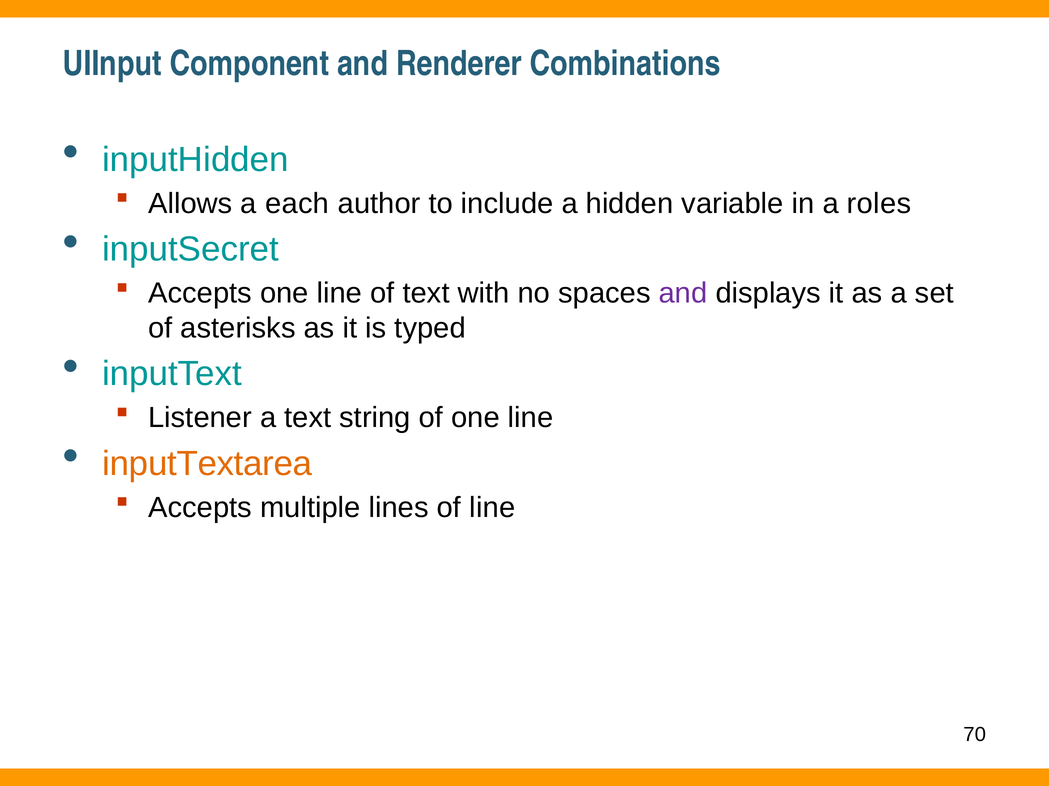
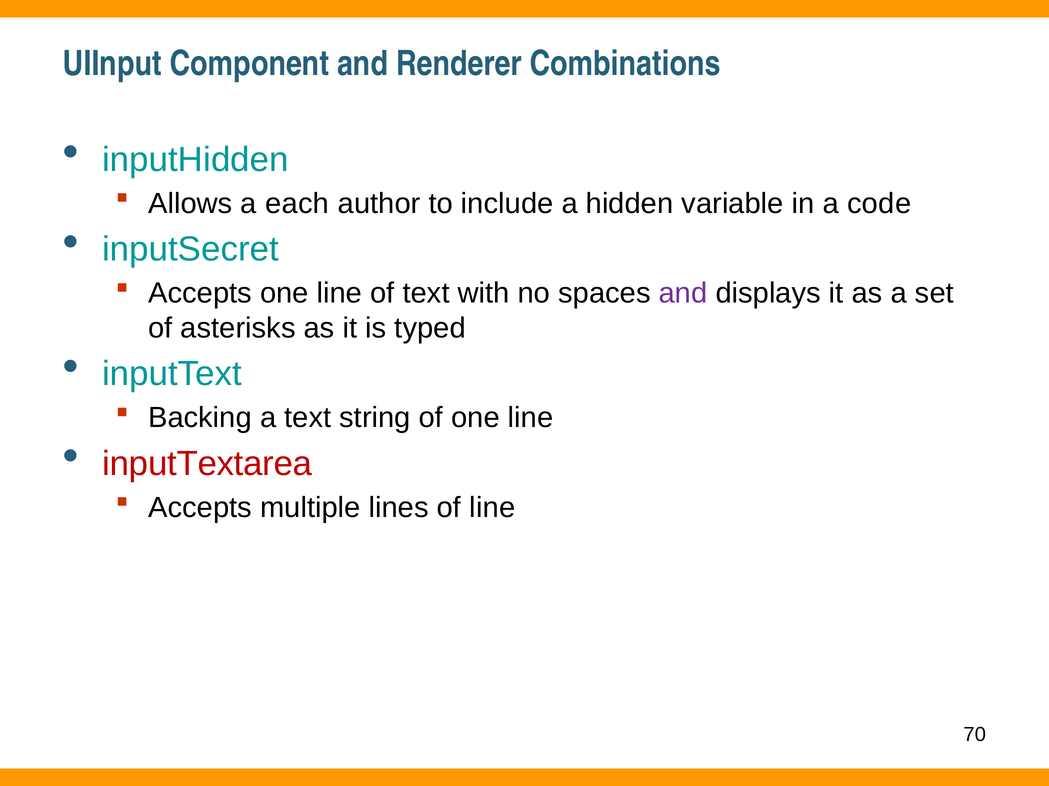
roles: roles -> code (879, 204)
Listener: Listener -> Backing (200, 418)
inputTextarea colour: orange -> red (207, 464)
